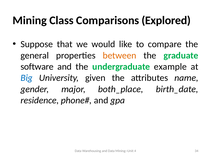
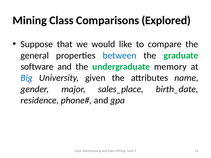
between colour: orange -> blue (120, 56)
example: example -> memory (170, 67)
both_place: both_place -> sales_place (121, 89)
